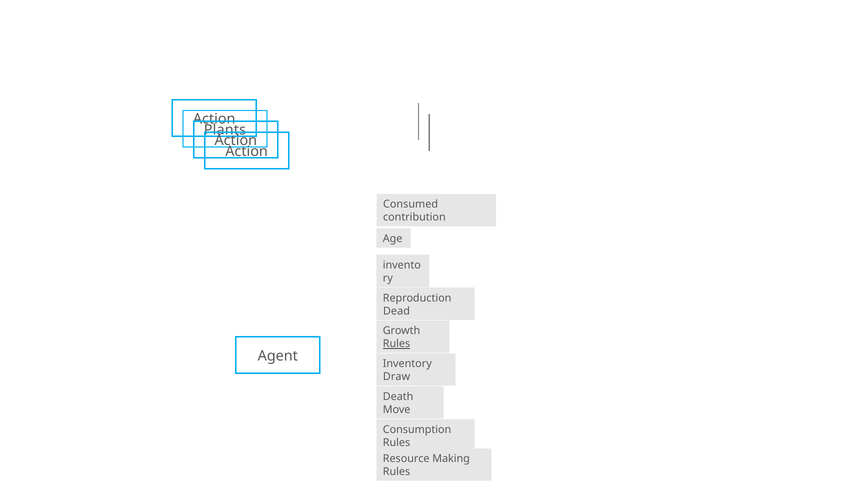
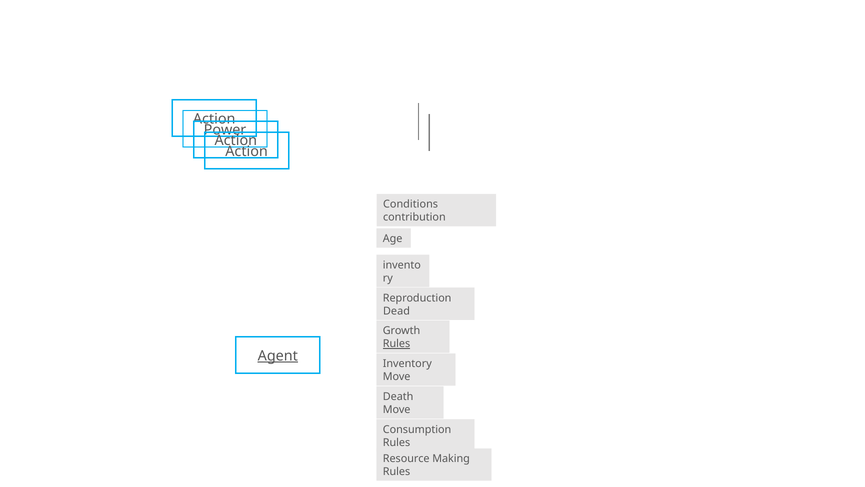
Plants: Plants -> Power (225, 130)
Consumed: Consumed -> Conditions (411, 204)
Agent underline: none -> present (278, 356)
Draw: Draw -> Move (397, 376)
